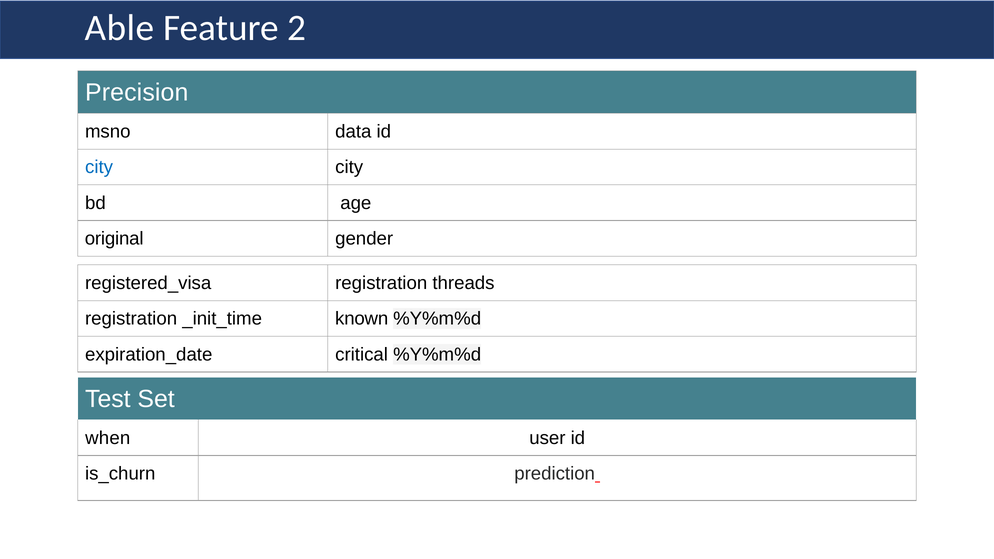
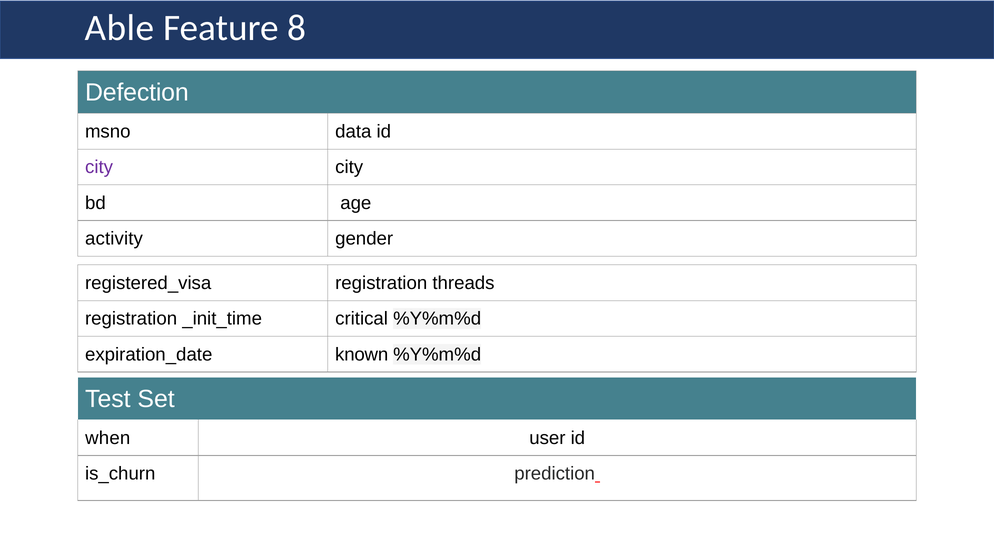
2: 2 -> 8 (297, 28)
Precision: Precision -> Defection (137, 92)
city colour: blue -> purple (99, 167)
original: original -> activity (114, 239)
known: known -> critical (362, 319)
critical: critical -> known (362, 355)
